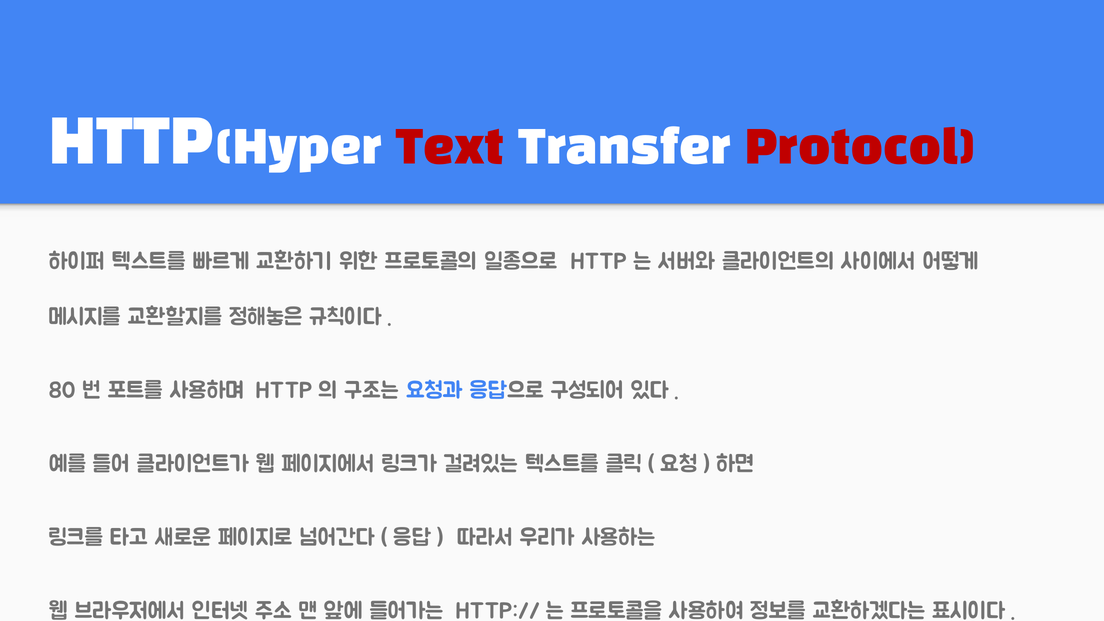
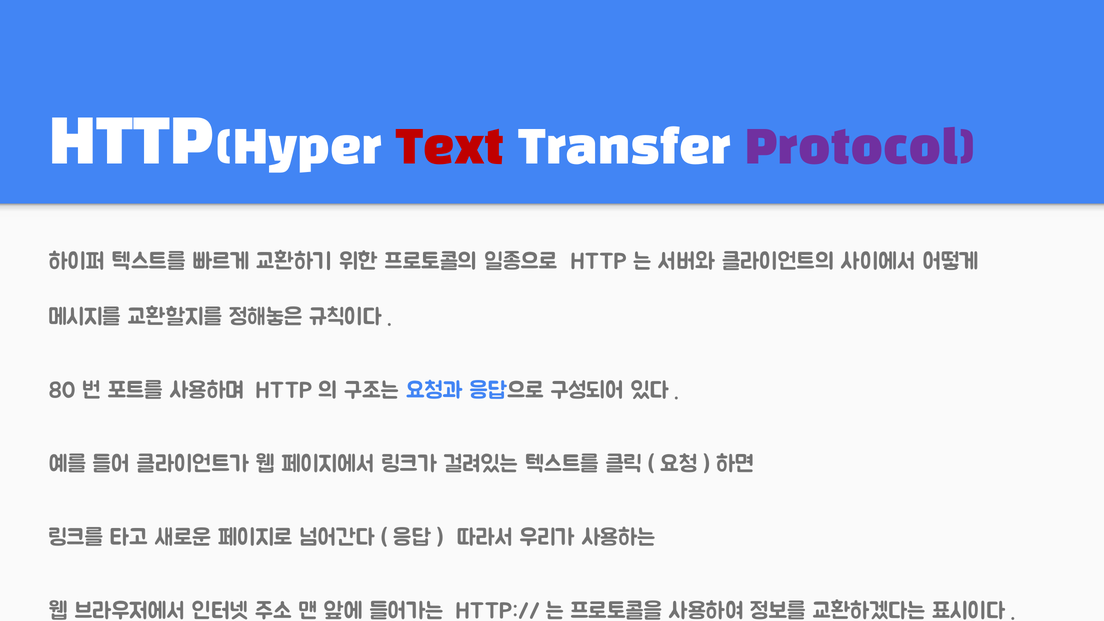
Protocol colour: red -> purple (861, 148)
